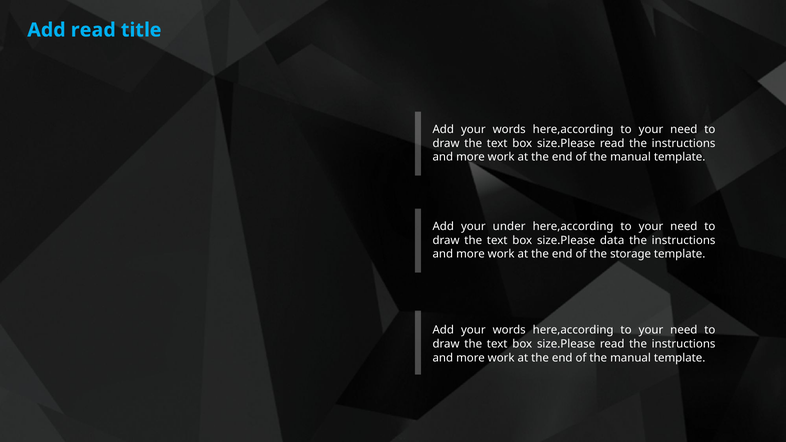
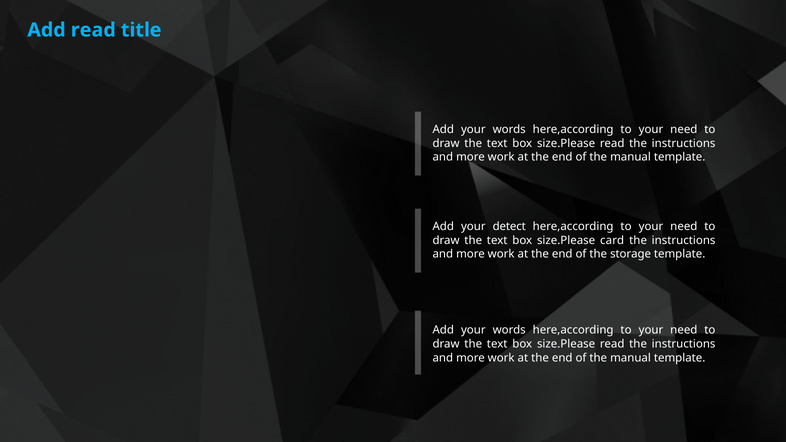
under: under -> detect (509, 227)
data: data -> card (612, 240)
